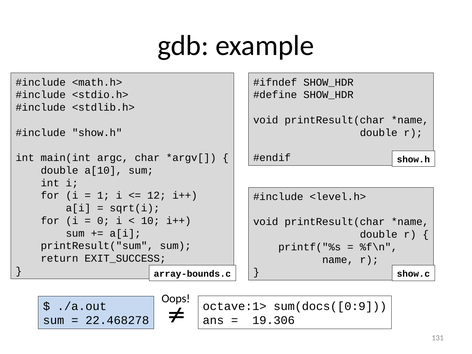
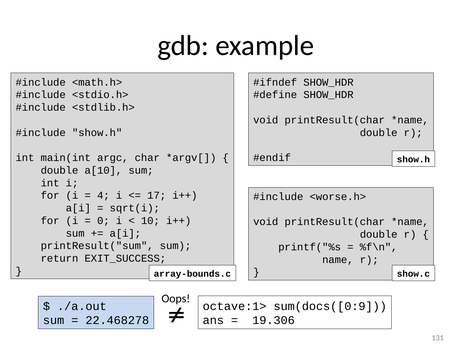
1: 1 -> 4 (103, 196)
12: 12 -> 17 (157, 196)
<level.h>: <level.h> -> <worse.h> (338, 197)
